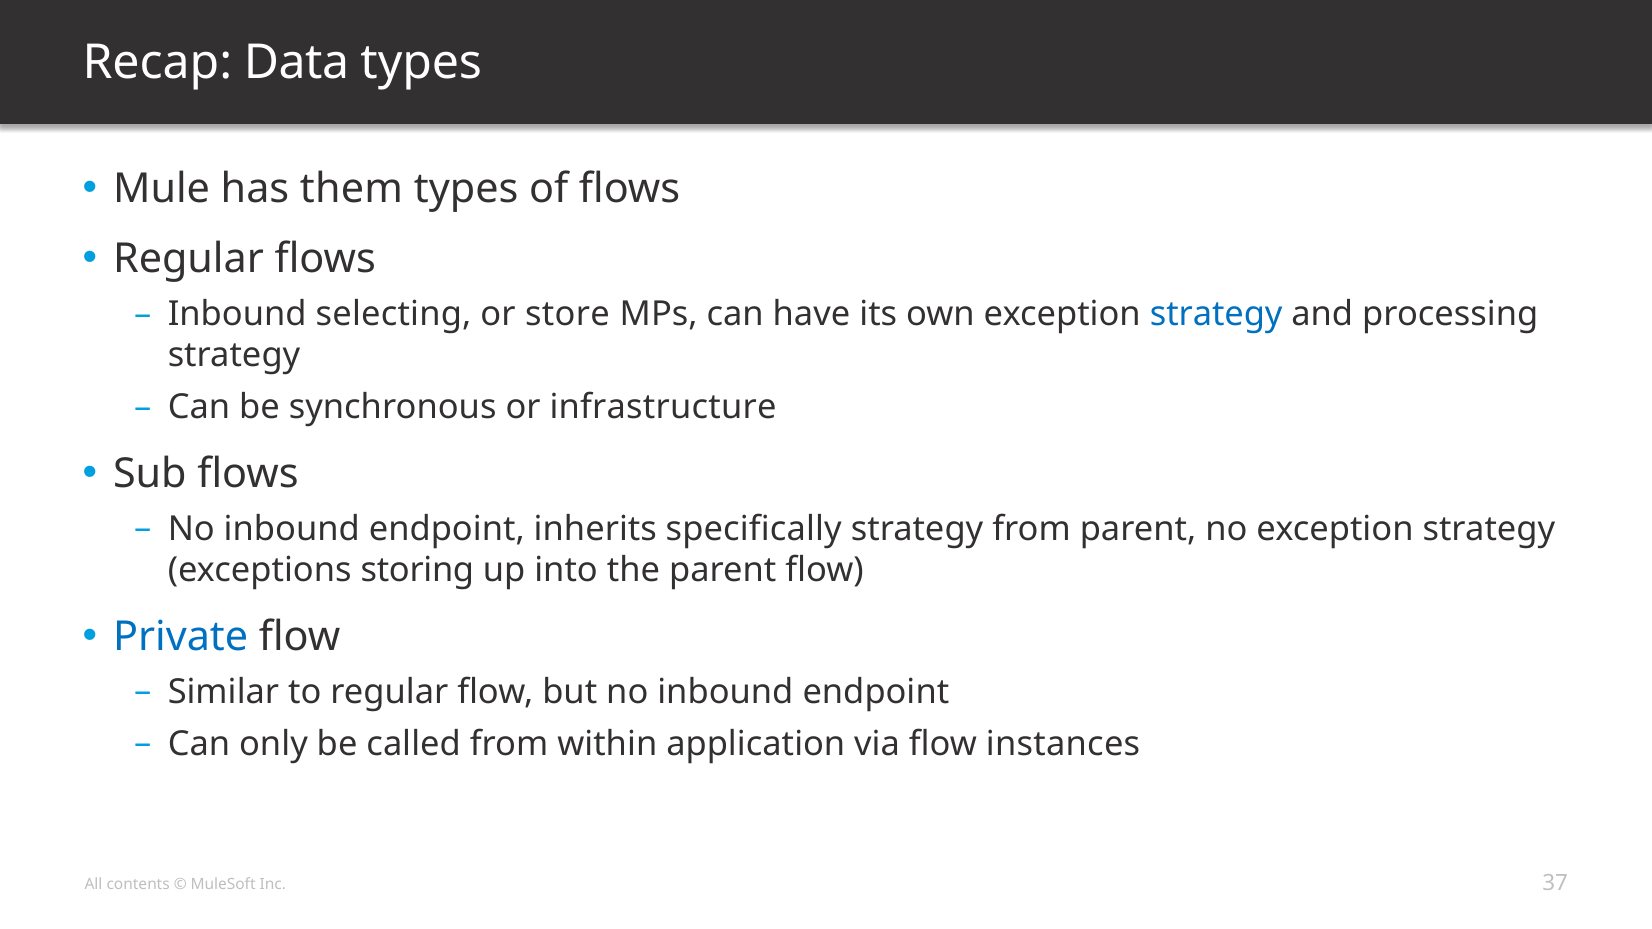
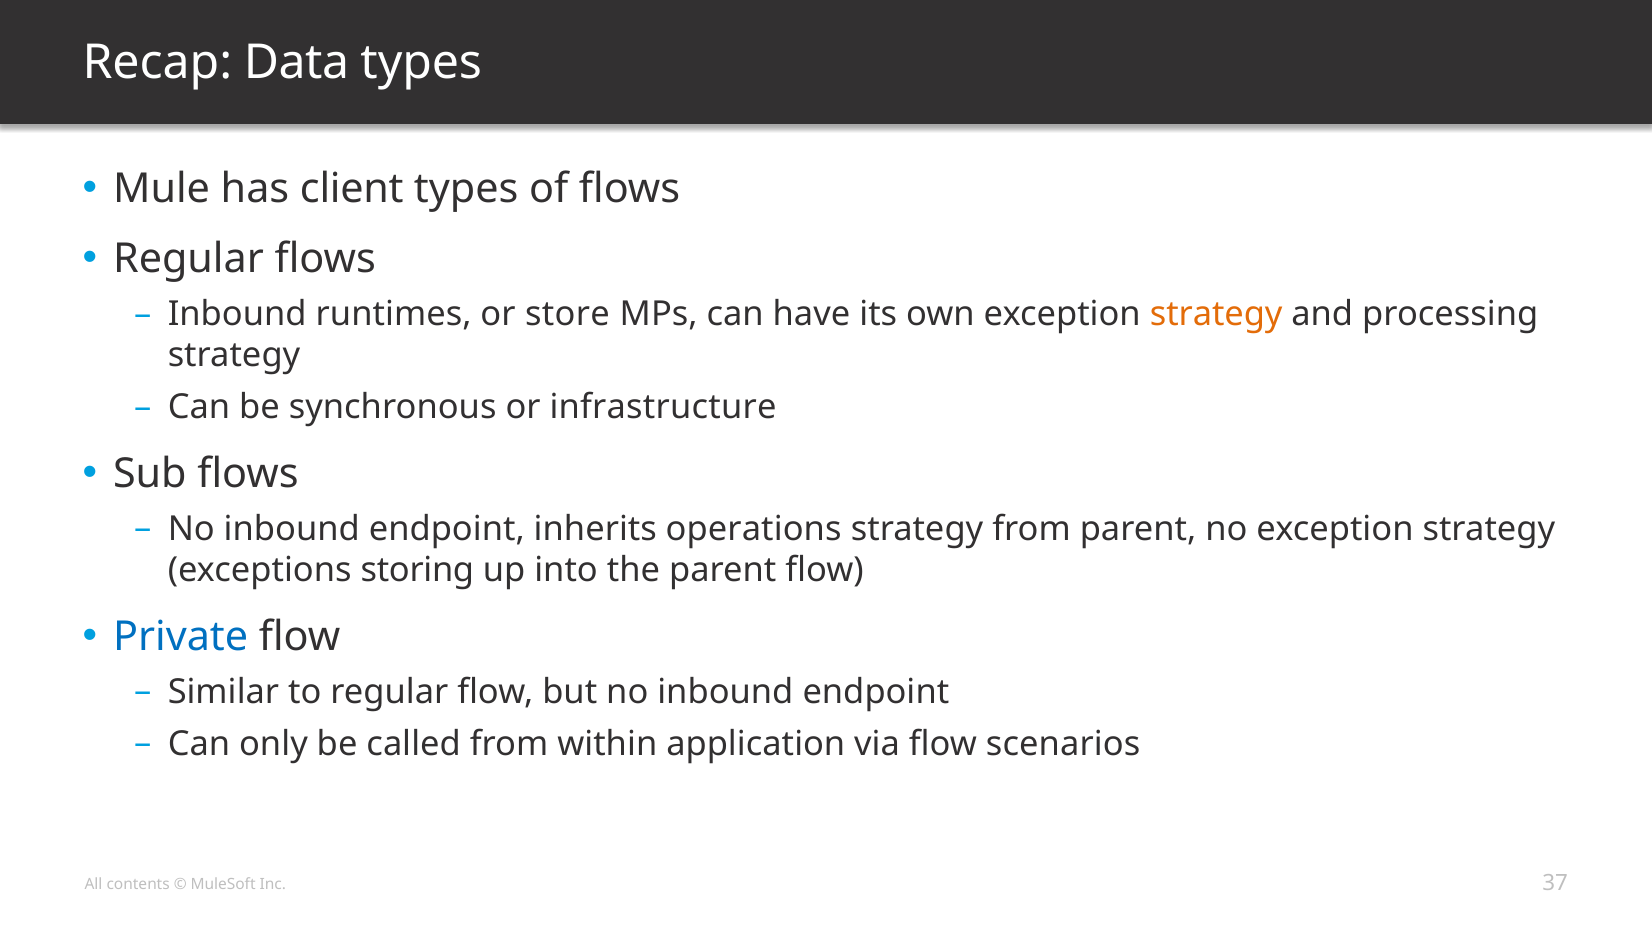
them: them -> client (352, 189)
selecting: selecting -> runtimes (394, 314)
strategy colour: blue -> orange (1216, 314)
specifically: specifically -> operations (754, 529)
instances: instances -> scenarios (1063, 744)
